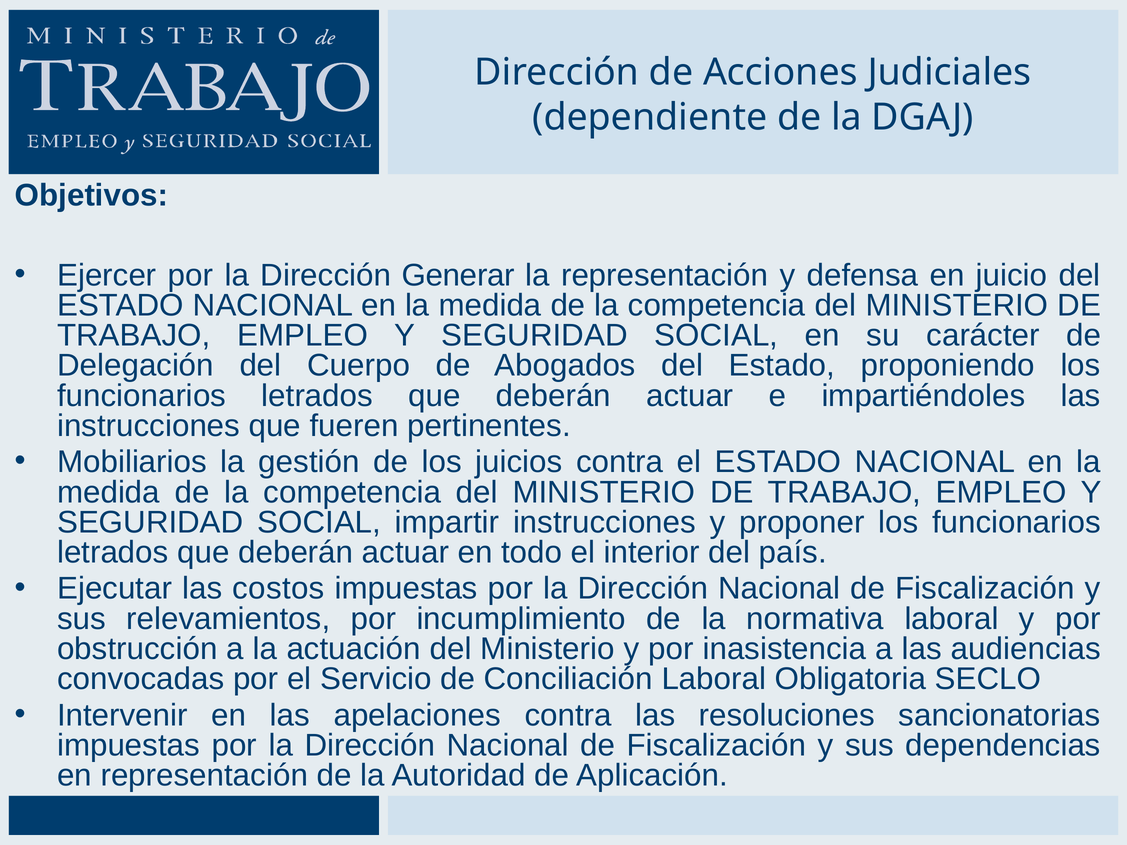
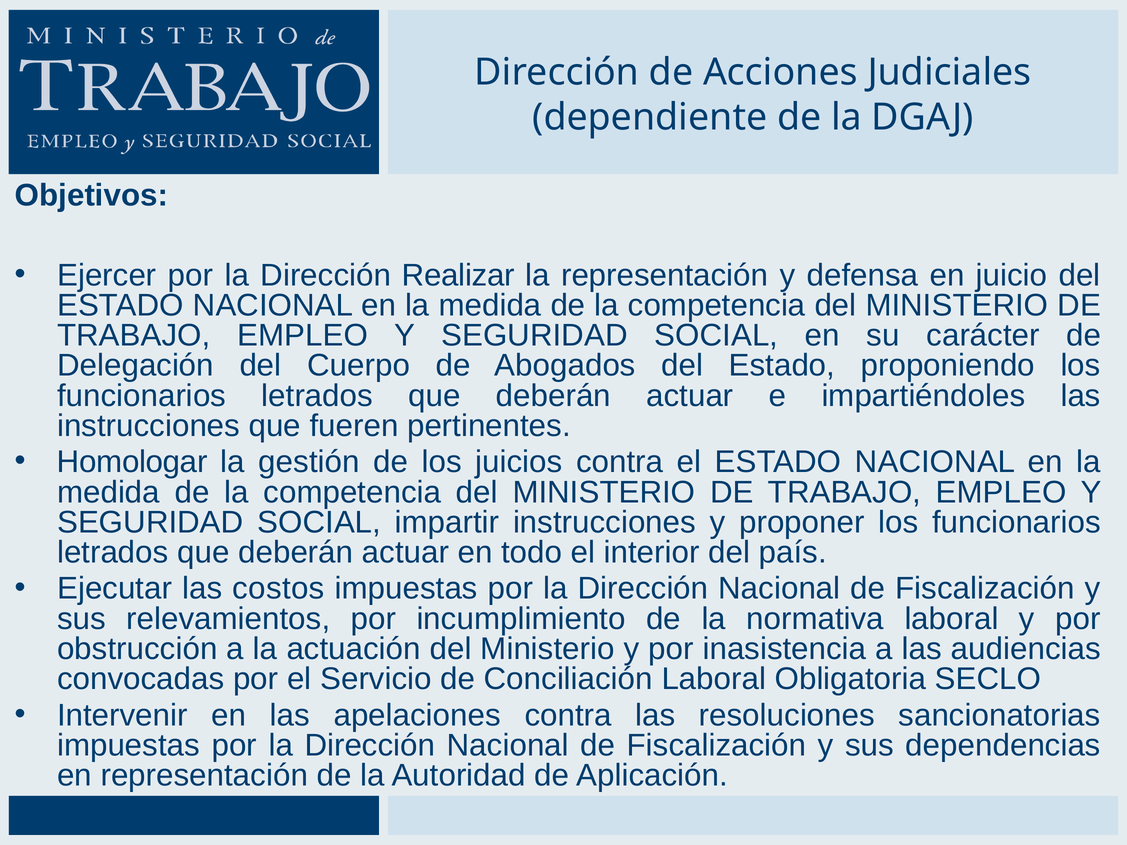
Generar: Generar -> Realizar (458, 275)
Mobiliarios: Mobiliarios -> Homologar (132, 462)
